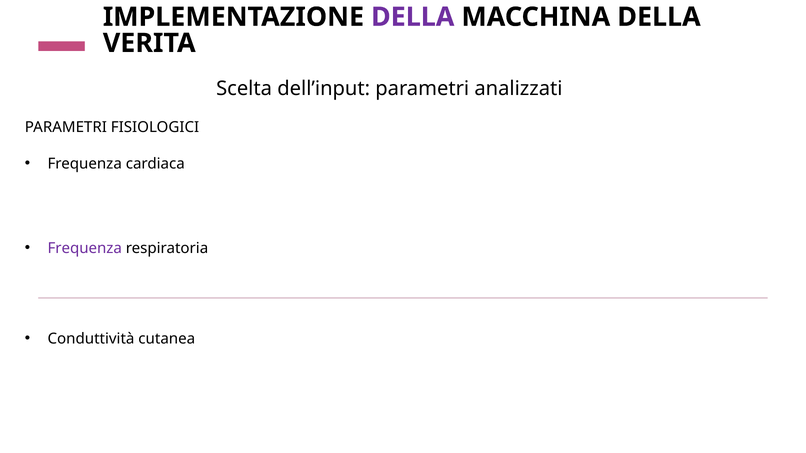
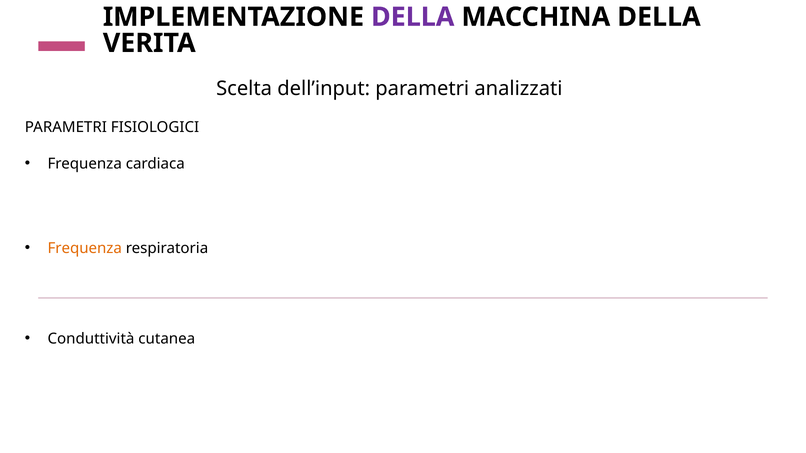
Frequenza colour: purple -> orange (85, 248)
